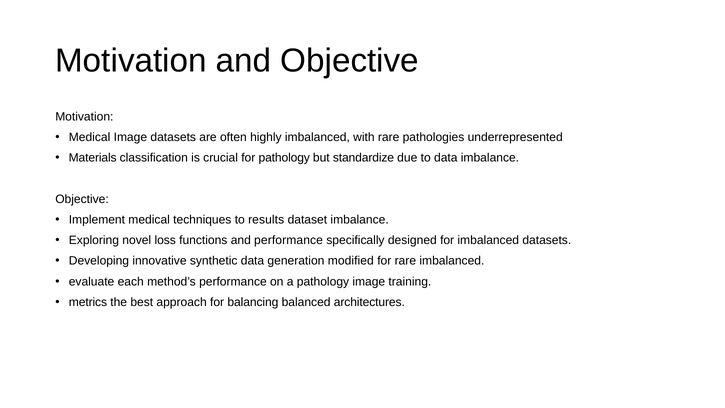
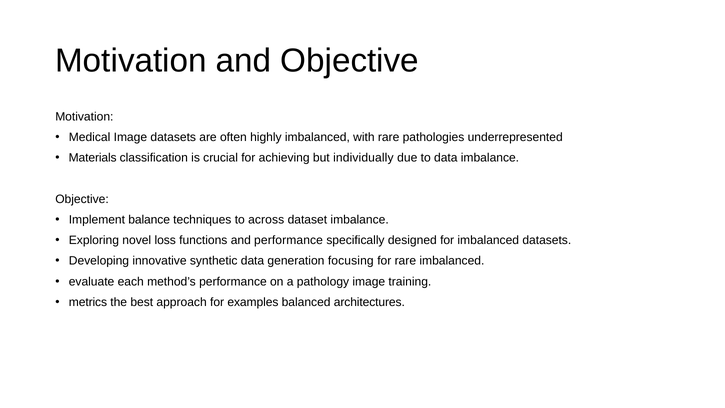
for pathology: pathology -> achieving (284, 158)
standardize: standardize -> individually (363, 158)
Implement medical: medical -> balance (149, 220)
results: results -> across (266, 220)
modified: modified -> focusing (351, 261)
balancing: balancing -> examples (253, 302)
